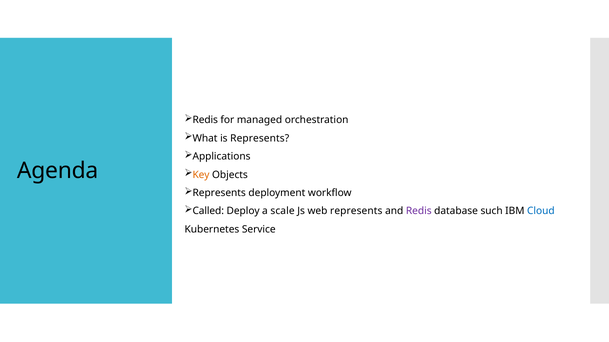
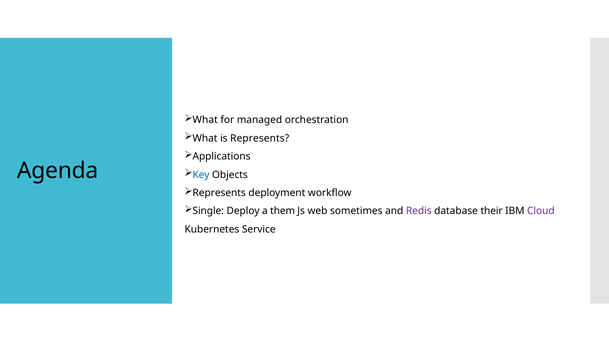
Redis: Redis -> What (205, 120)
Key colour: orange -> blue (201, 175)
Called: Called -> Single (208, 212)
scale: scale -> them (283, 212)
web represents: represents -> sometimes (356, 212)
such: such -> their (492, 212)
Cloud colour: blue -> purple (541, 212)
